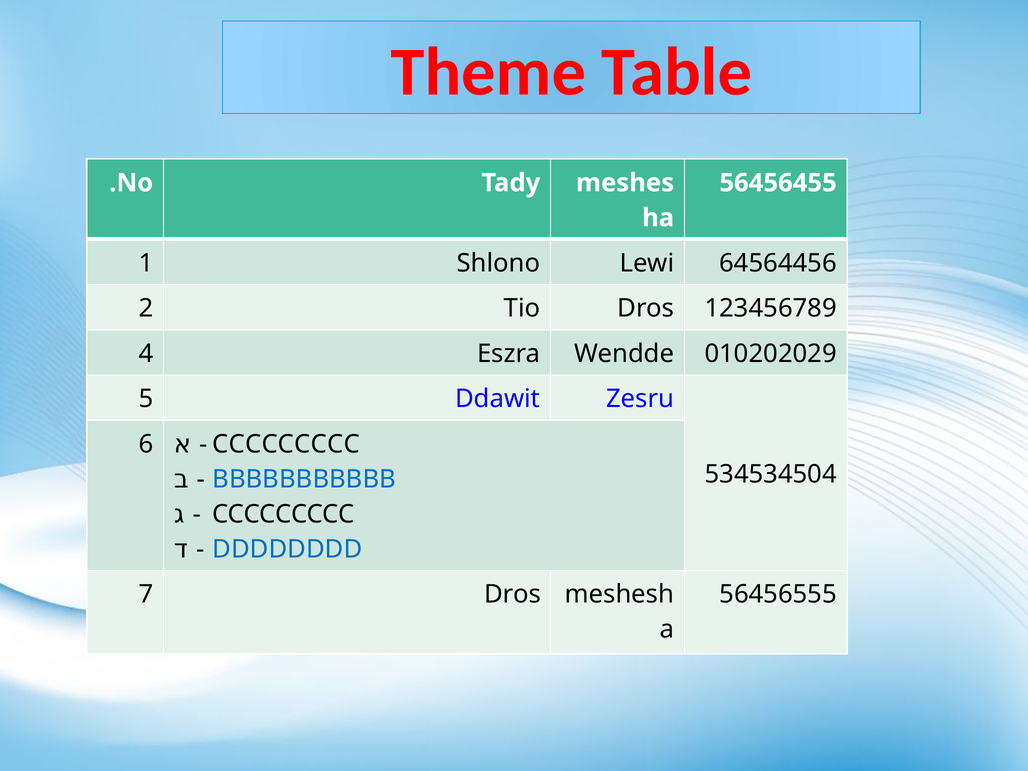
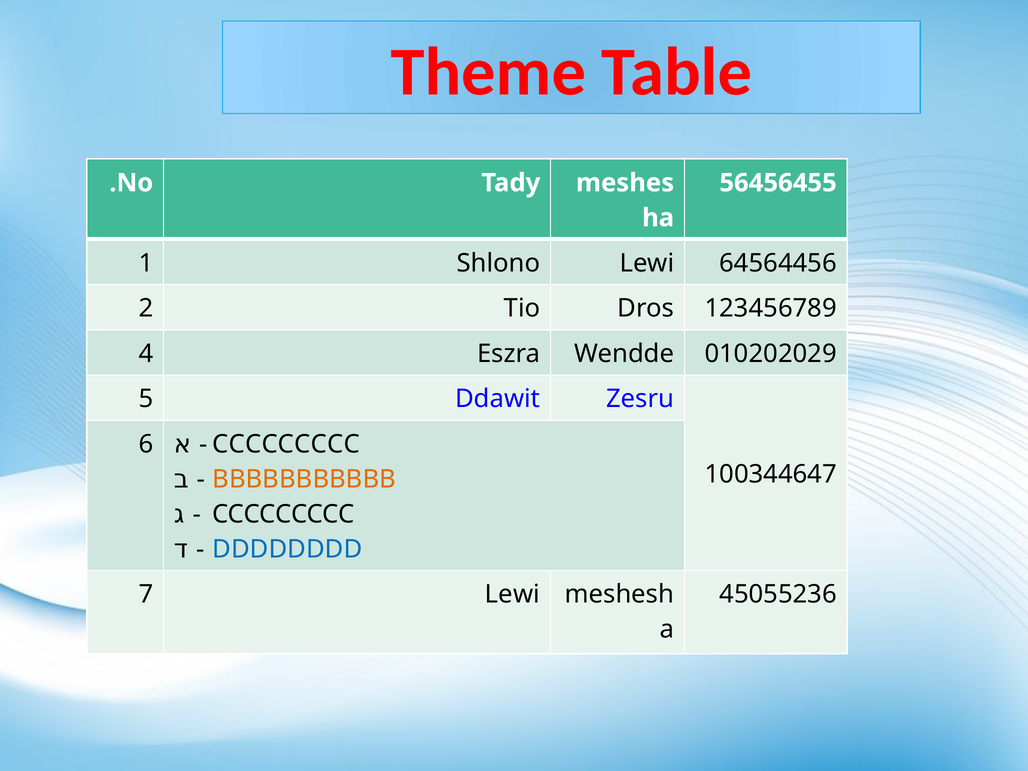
534534504: 534534504 -> 100344647 (771, 474)
BBBBBBBBBBB colour: blue -> orange (304, 479)
7 Dros: Dros -> Lewi (512, 594)
56456555: 56456555 -> 45055236 (778, 594)
